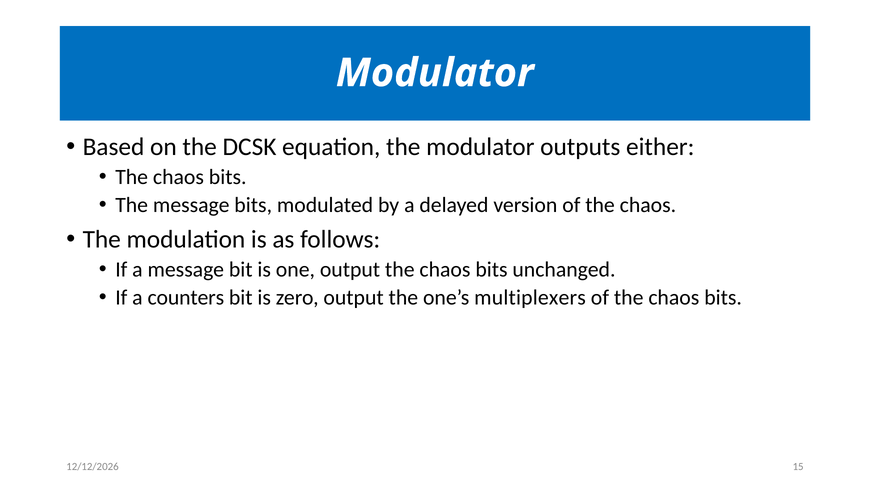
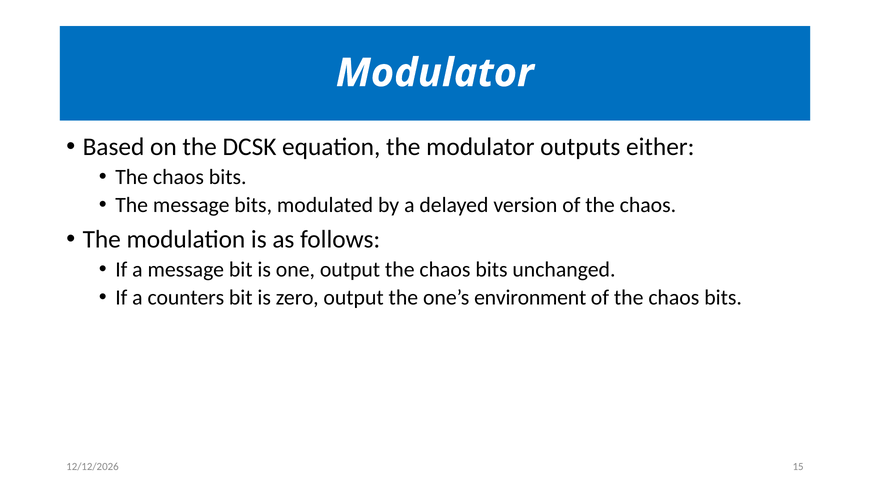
multiplexers: multiplexers -> environment (530, 298)
